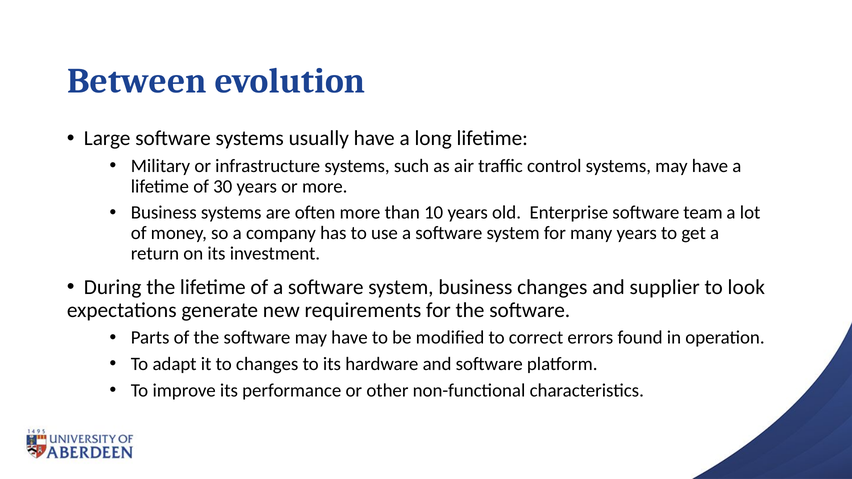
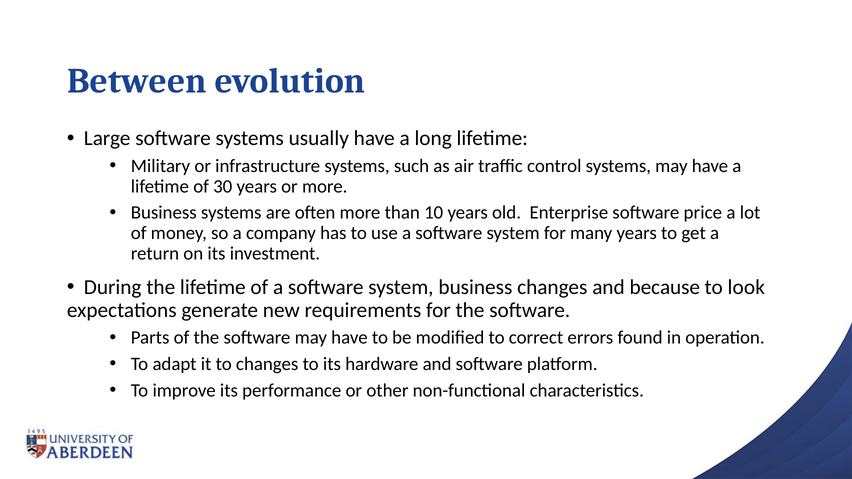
team: team -> price (703, 213)
supplier: supplier -> because (665, 287)
